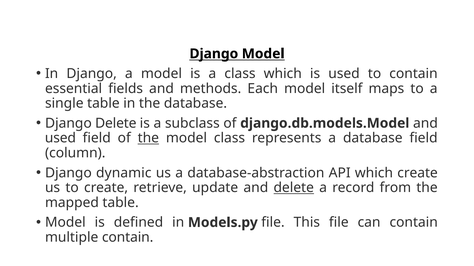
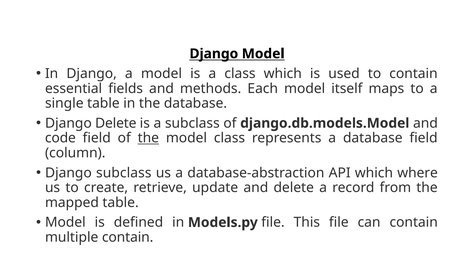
used: used -> code (60, 138)
Django dynamic: dynamic -> subclass (124, 173)
which create: create -> where (418, 173)
delete underline: present -> none (294, 188)
